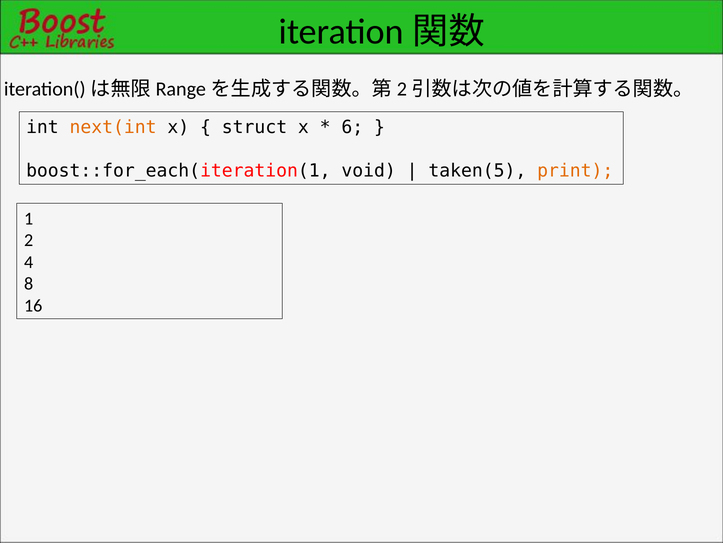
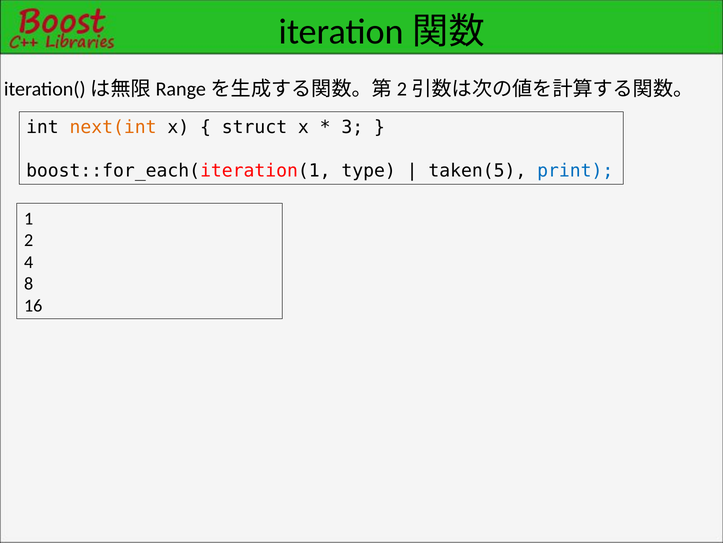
6: 6 -> 3 (352, 127)
void: void -> type (369, 171)
print colour: orange -> blue (575, 171)
